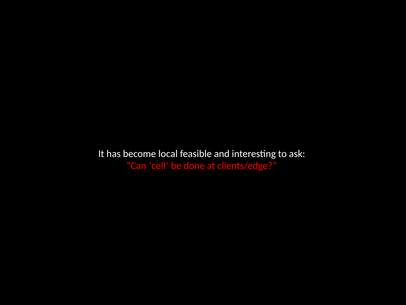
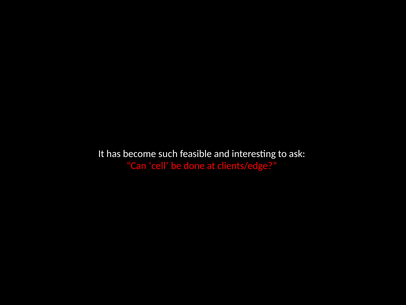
local: local -> such (168, 153)
